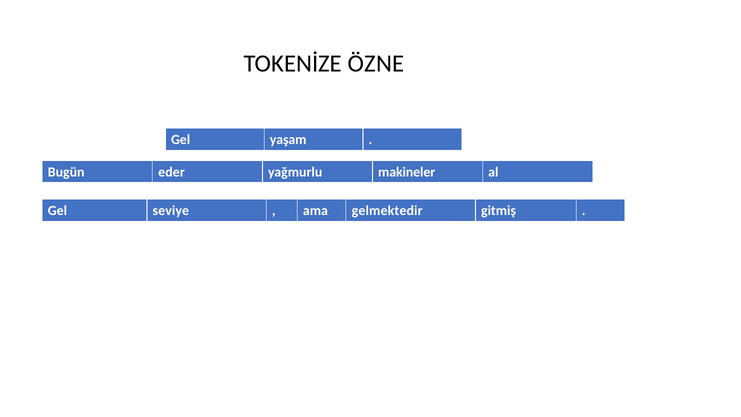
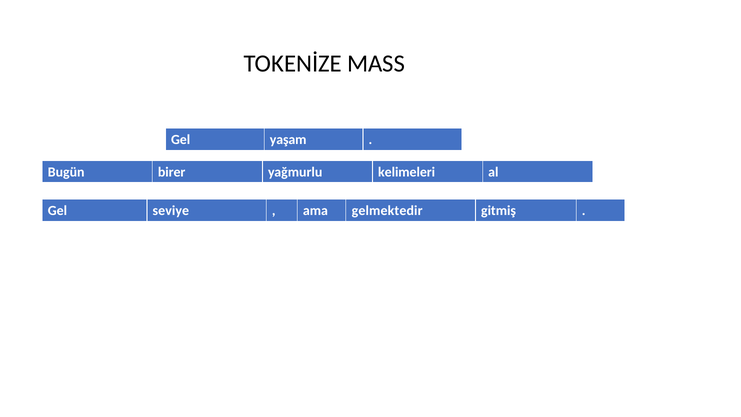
ÖZNE: ÖZNE -> MASS (376, 63)
eder: eder -> birer (172, 172)
makineler: makineler -> kelimeleri (407, 172)
